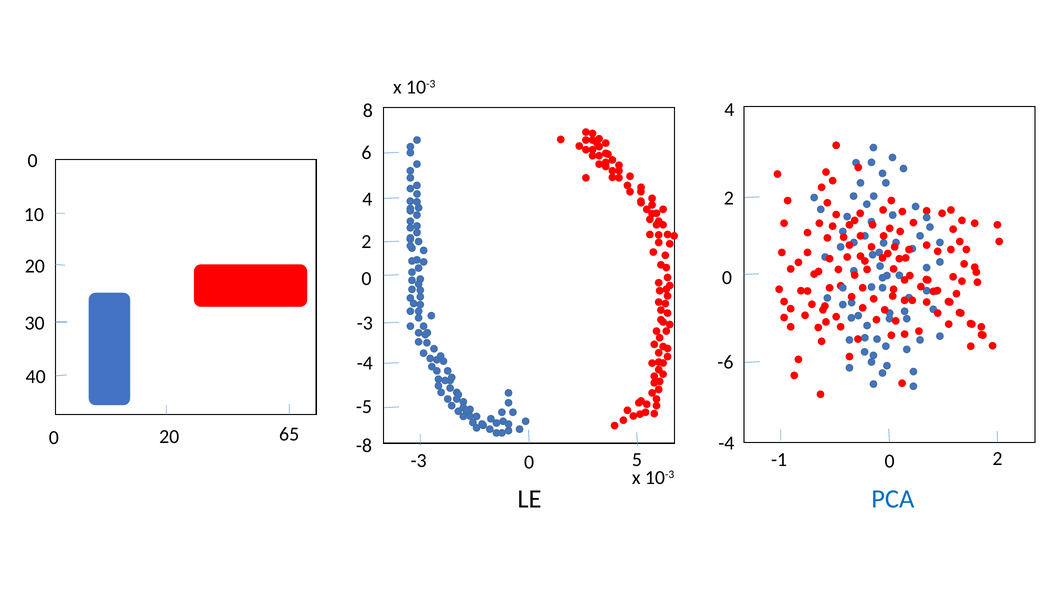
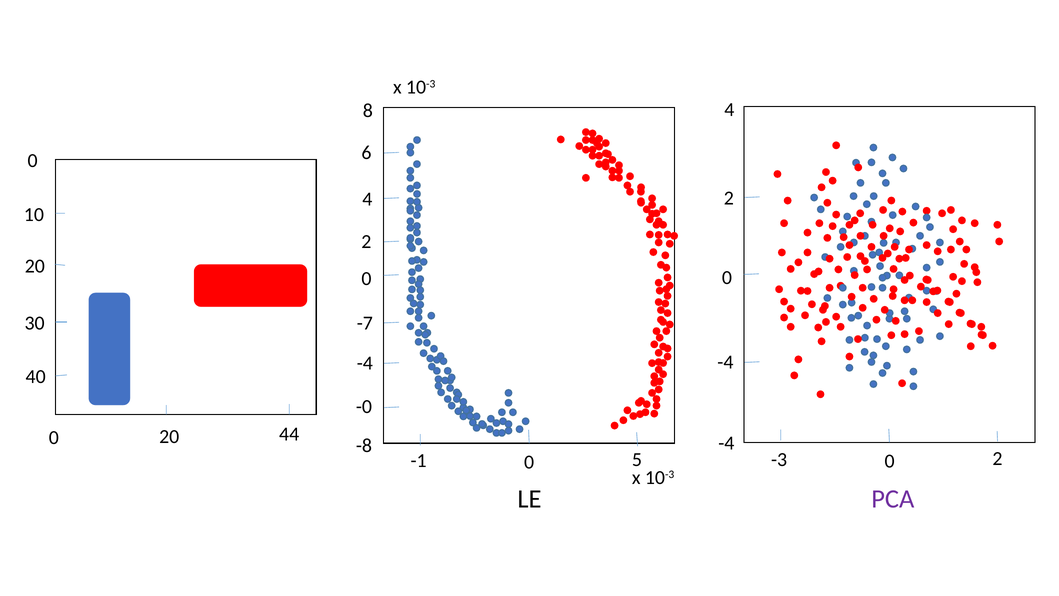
-3: -3 -> -7 (365, 323)
-6: -6 -> -4 (725, 362)
-5: -5 -> -0 (364, 406)
65: 65 -> 44 (289, 434)
-1: -1 -> -3 (779, 459)
-3: -3 -> -1 (419, 460)
PCA colour: blue -> purple (893, 499)
